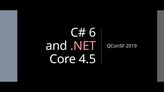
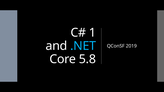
6: 6 -> 1 (92, 33)
.NET colour: pink -> light blue (83, 46)
4.5: 4.5 -> 5.8 (87, 59)
